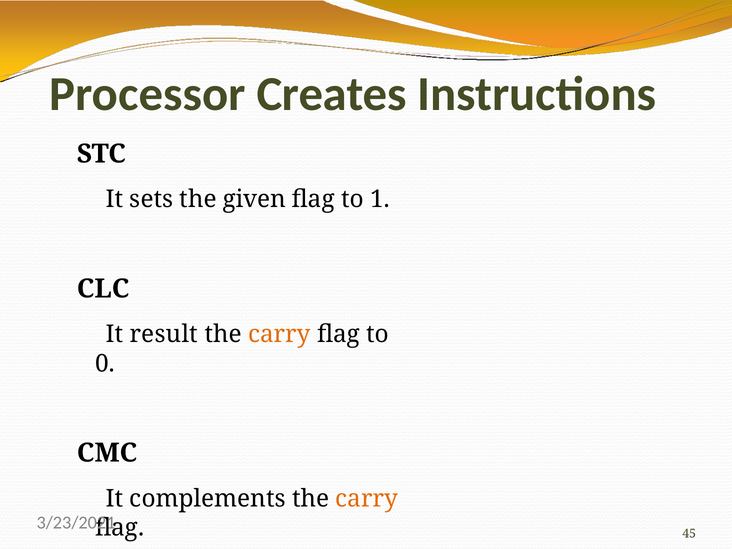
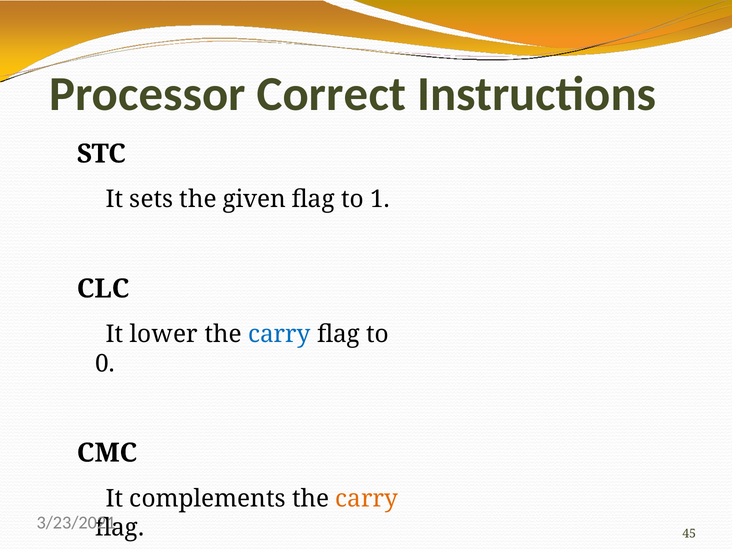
Creates: Creates -> Correct (331, 94)
result: result -> lower (164, 334)
carry colour: orange -> blue (279, 334)
